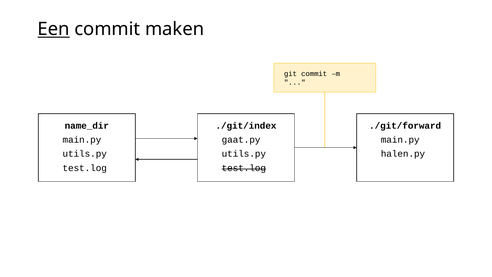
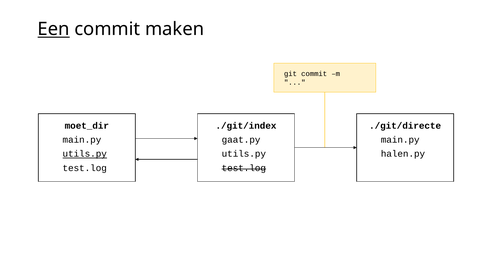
name_dir: name_dir -> moet_dir (87, 126)
./git/forward: ./git/forward -> ./git/directe (405, 126)
utils.py underline: none -> present (85, 154)
